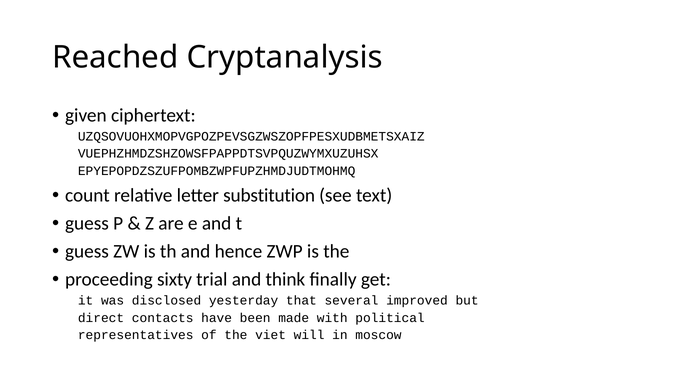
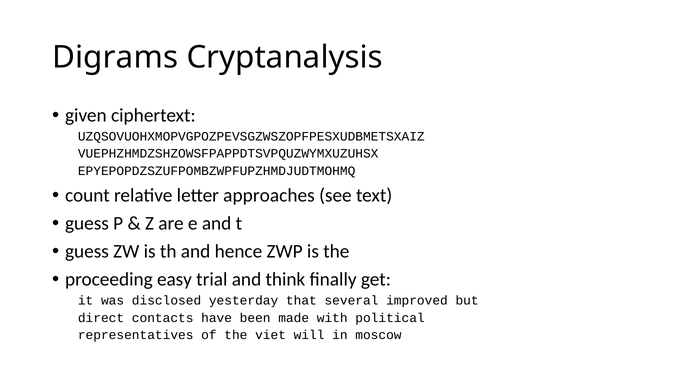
Reached: Reached -> Digrams (115, 58)
substitution: substitution -> approaches (269, 196)
sixty: sixty -> easy (175, 280)
